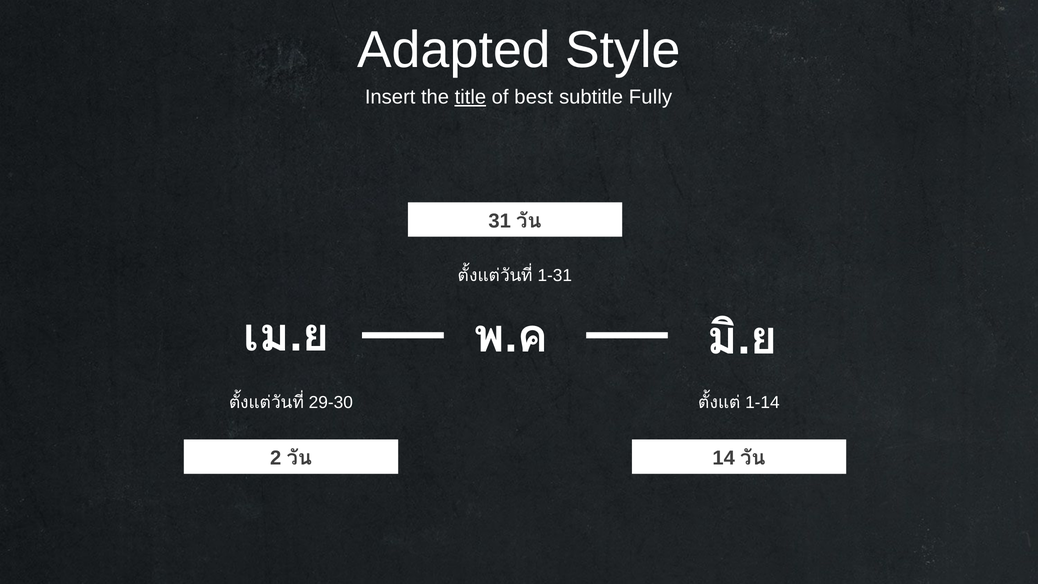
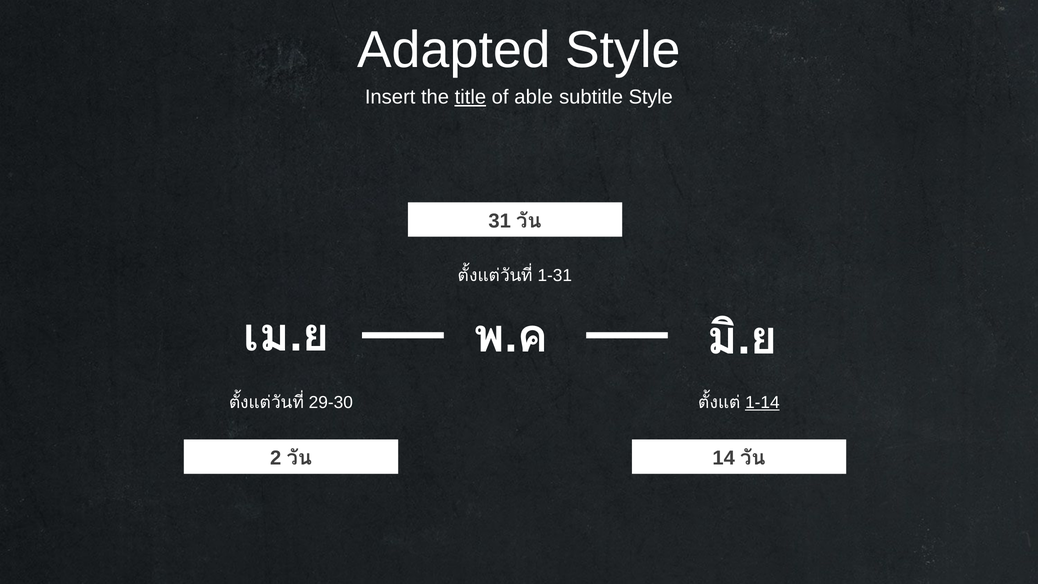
best: best -> able (534, 97)
subtitle Fully: Fully -> Style (651, 97)
1-14 underline: none -> present (762, 403)
